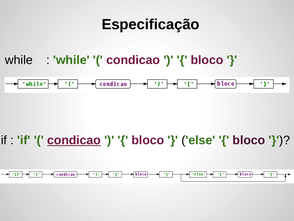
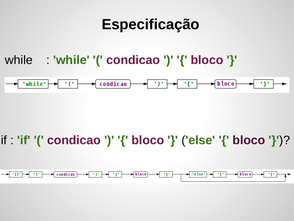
condicao underline: present -> none (74, 140)
